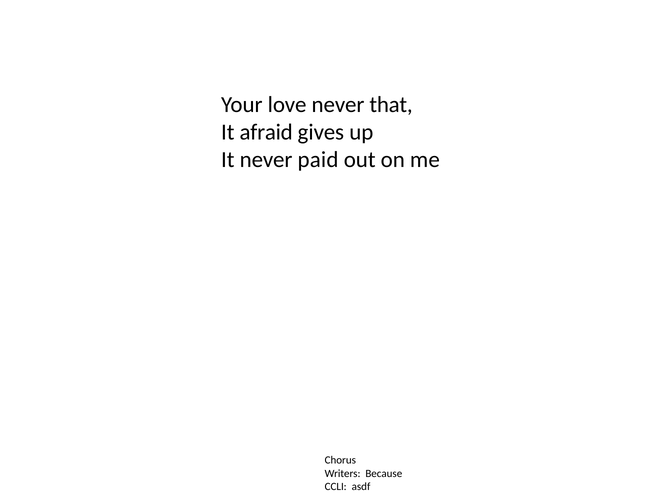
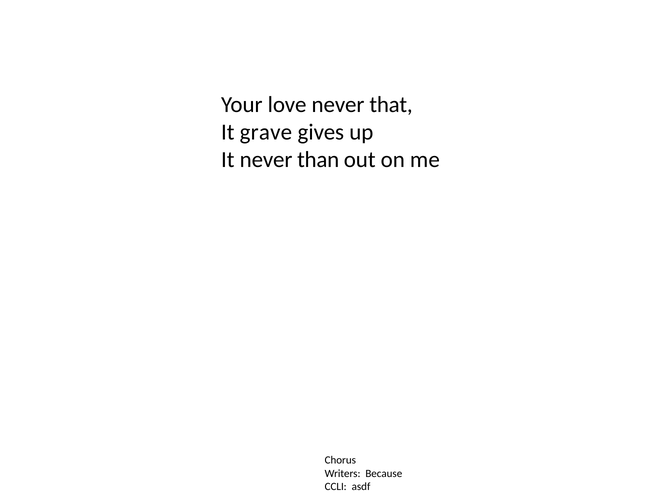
afraid: afraid -> grave (266, 132)
paid: paid -> than (318, 160)
